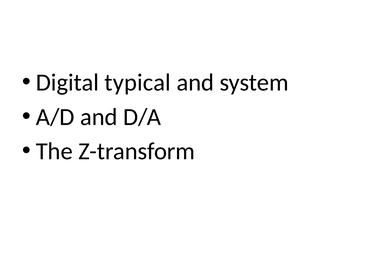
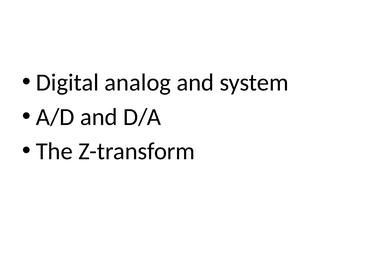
typical: typical -> analog (138, 83)
